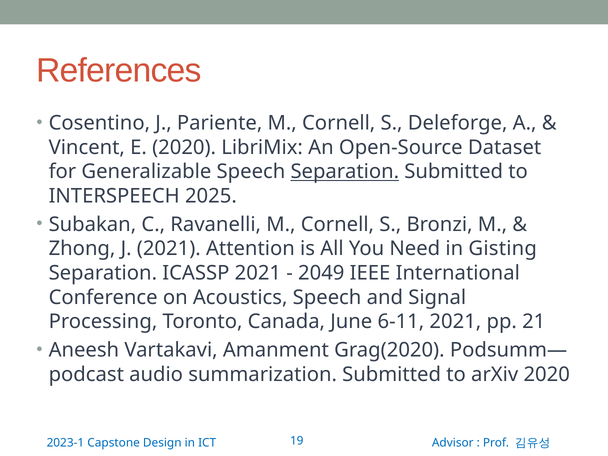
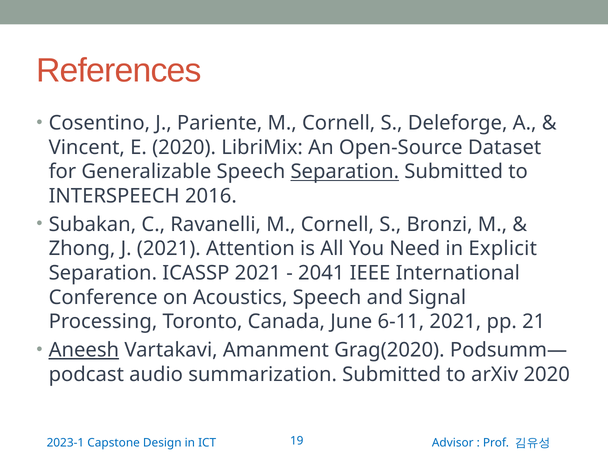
2025: 2025 -> 2016 (211, 196)
Gisting: Gisting -> Explicit (503, 249)
2049: 2049 -> 2041 (321, 273)
Aneesh underline: none -> present (84, 350)
